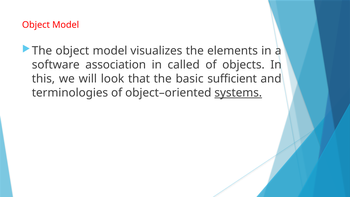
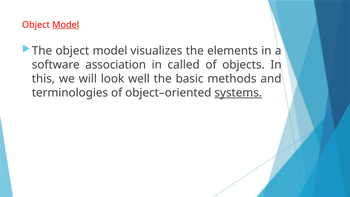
Model underline: none -> present (66, 25)
that: that -> well (139, 79)
sufficient: sufficient -> methods (232, 79)
